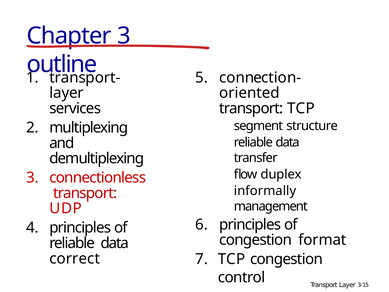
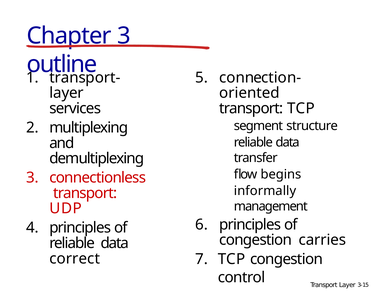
duplex: duplex -> begins (281, 174)
format: format -> carries (322, 240)
